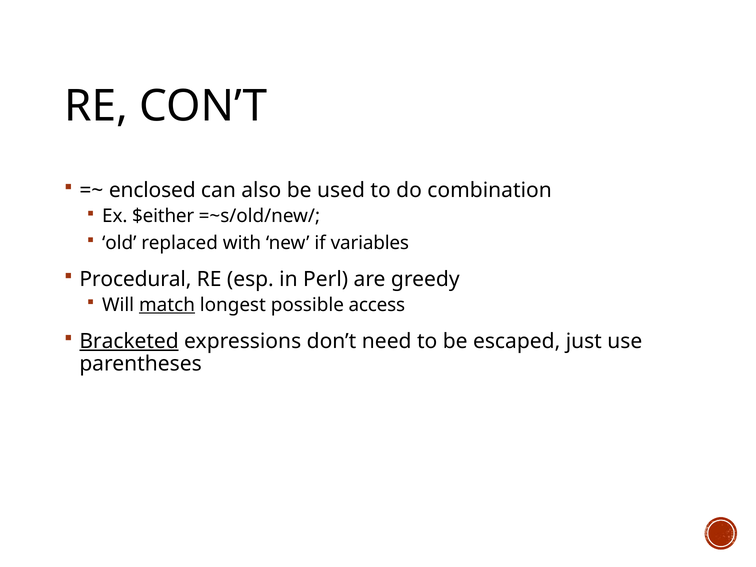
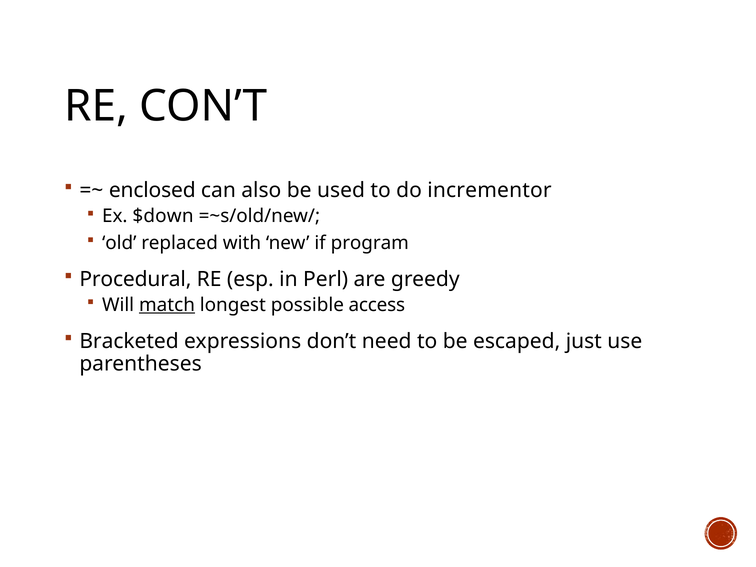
combination: combination -> incrementor (489, 190)
$either: $either -> $down (163, 216)
variables: variables -> program (370, 243)
Bracketed underline: present -> none (129, 341)
